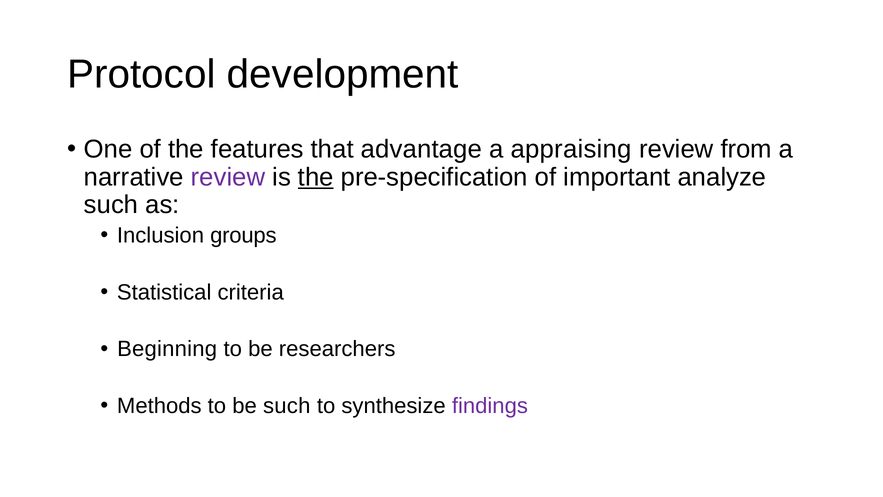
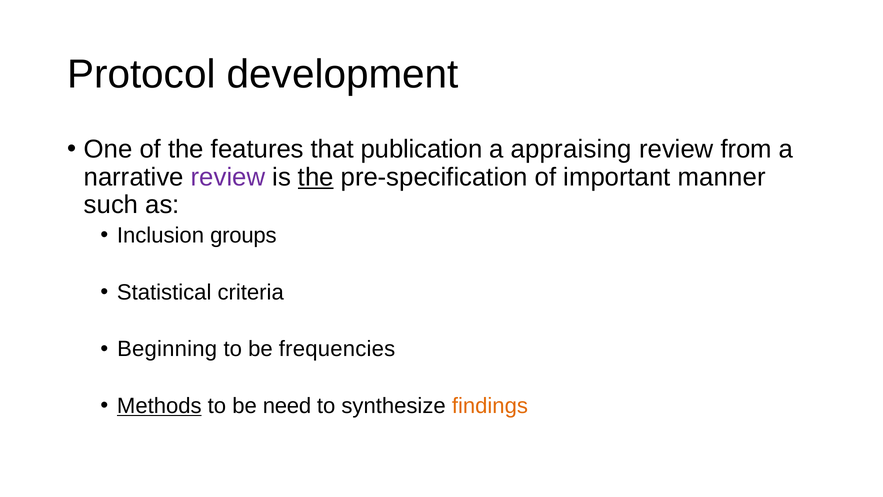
advantage: advantage -> publication (422, 149)
analyze: analyze -> manner (722, 177)
researchers: researchers -> frequencies (337, 349)
Methods underline: none -> present (159, 406)
be such: such -> need (287, 406)
findings colour: purple -> orange (490, 406)
